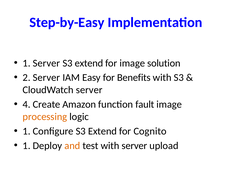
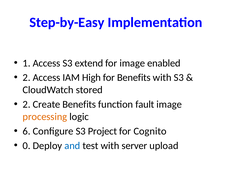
1 Server: Server -> Access (47, 63)
solution: solution -> enabled (164, 63)
2 Server: Server -> Access (47, 78)
Easy: Easy -> High (91, 78)
CloudWatch server: server -> stored (89, 90)
4: 4 -> 2 (27, 104)
Create Amazon: Amazon -> Benefits (79, 104)
1: 1 -> 6 (27, 131)
Configure S3 Extend: Extend -> Project (102, 131)
1: 1 -> 0 (27, 146)
and colour: orange -> blue (72, 146)
